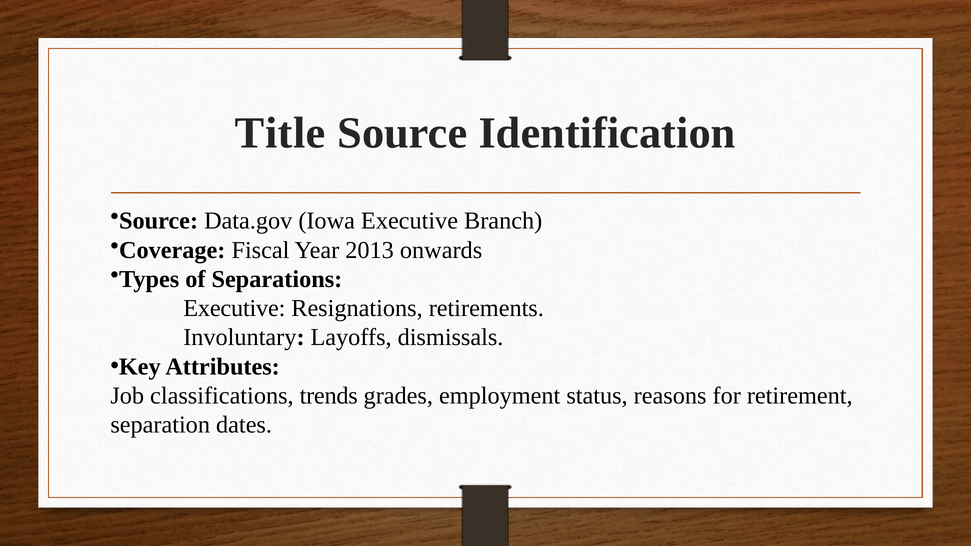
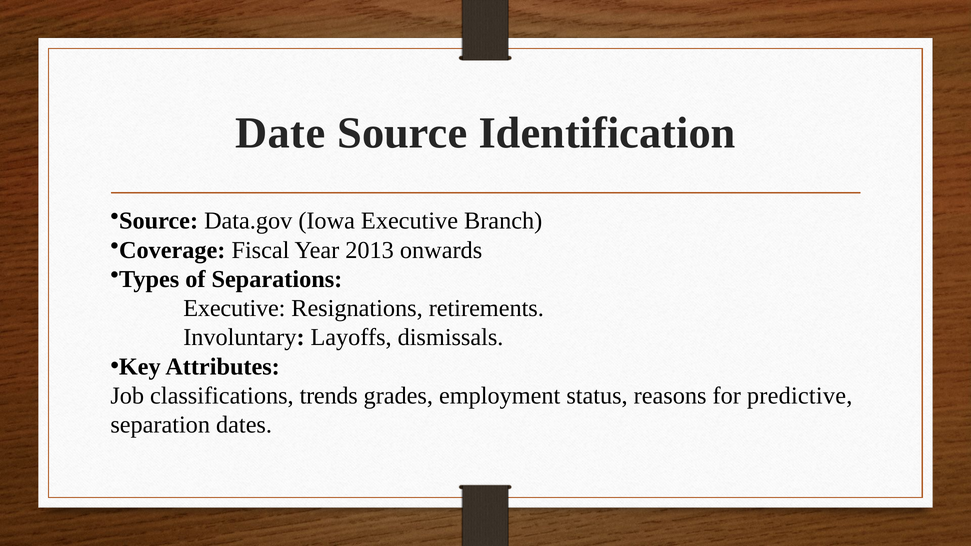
Title: Title -> Date (280, 133)
retirement: retirement -> predictive (800, 396)
